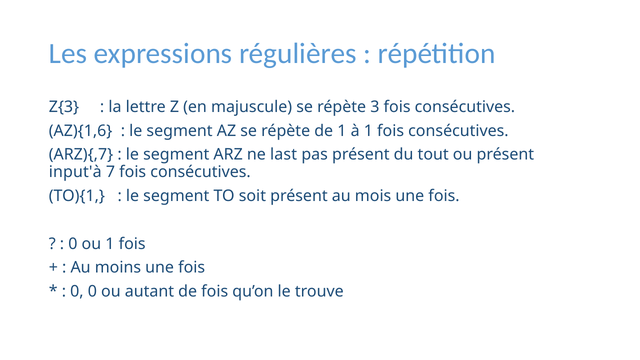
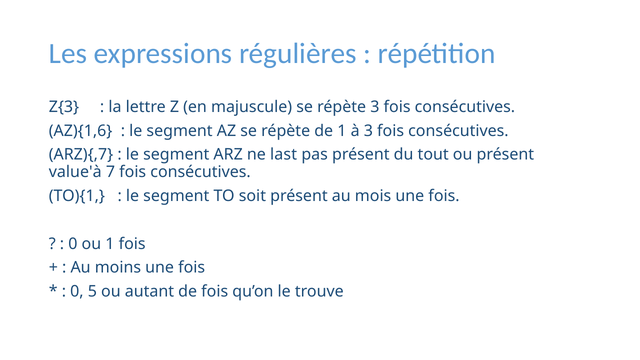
à 1: 1 -> 3 (368, 131)
input'à: input'à -> value'à (75, 172)
0 0: 0 -> 5 (92, 292)
